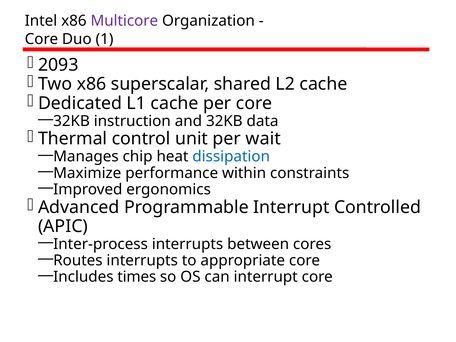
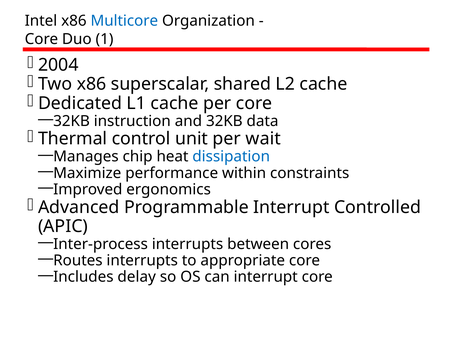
Multicore colour: purple -> blue (124, 21)
2093: 2093 -> 2004 (58, 65)
times: times -> delay (137, 277)
